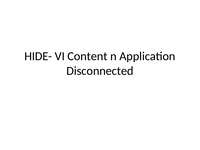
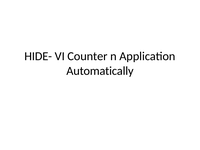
Content: Content -> Counter (87, 56)
Disconnected: Disconnected -> Automatically (100, 71)
